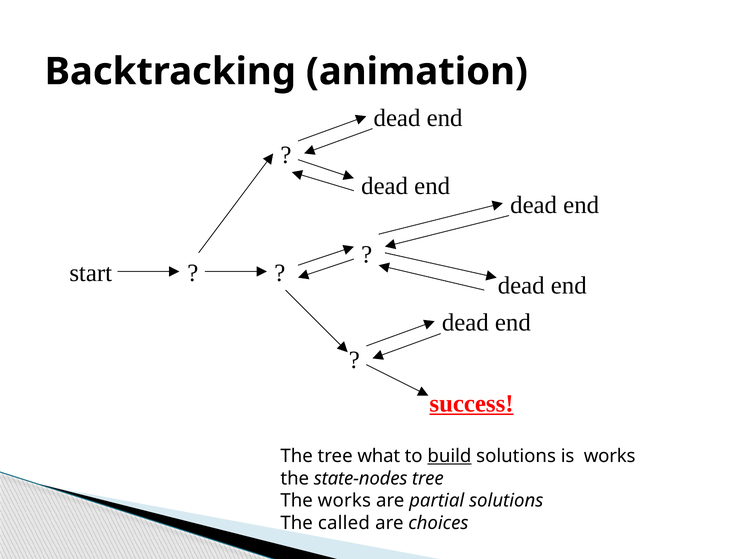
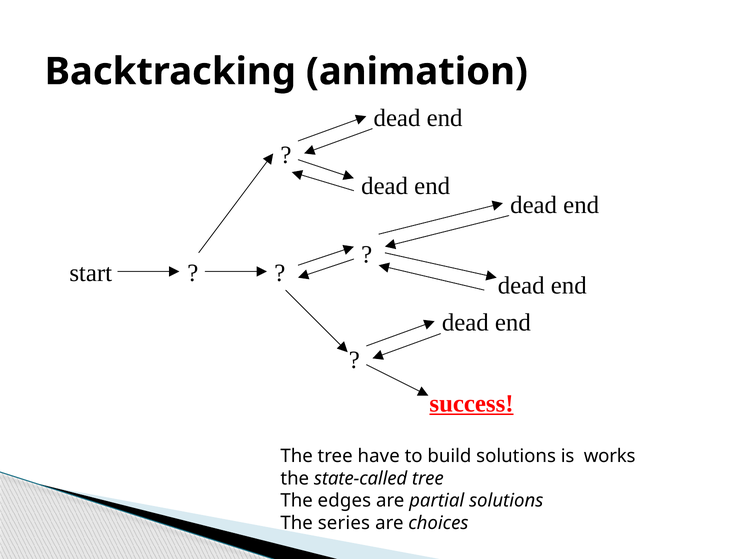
what: what -> have (379, 456)
build underline: present -> none (449, 456)
state-nodes: state-nodes -> state-called (361, 478)
The works: works -> edges (344, 501)
called: called -> series (344, 523)
